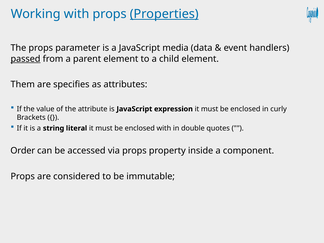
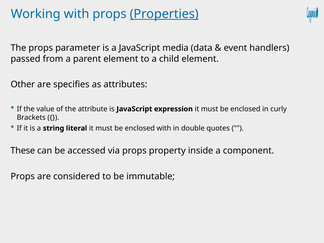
passed underline: present -> none (25, 59)
Them: Them -> Other (23, 85)
Order: Order -> These (23, 151)
